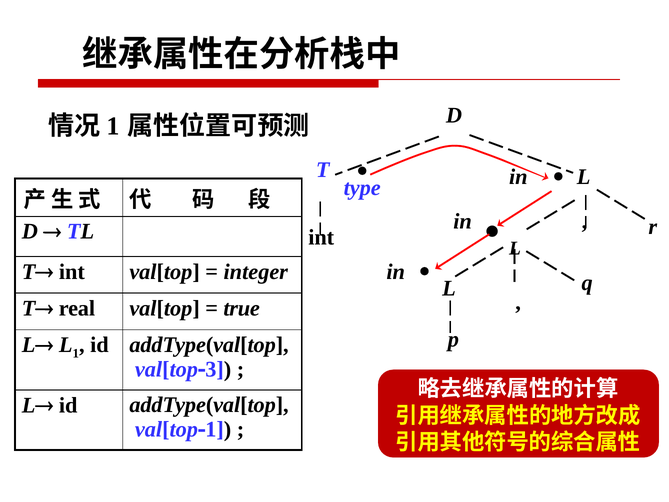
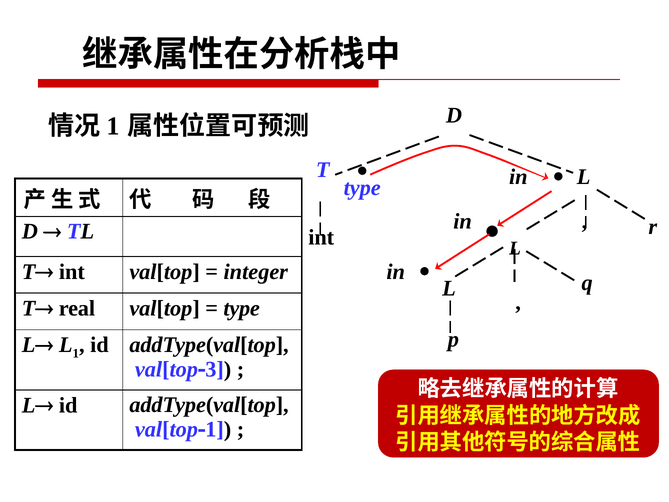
true: true -> type (242, 308)
